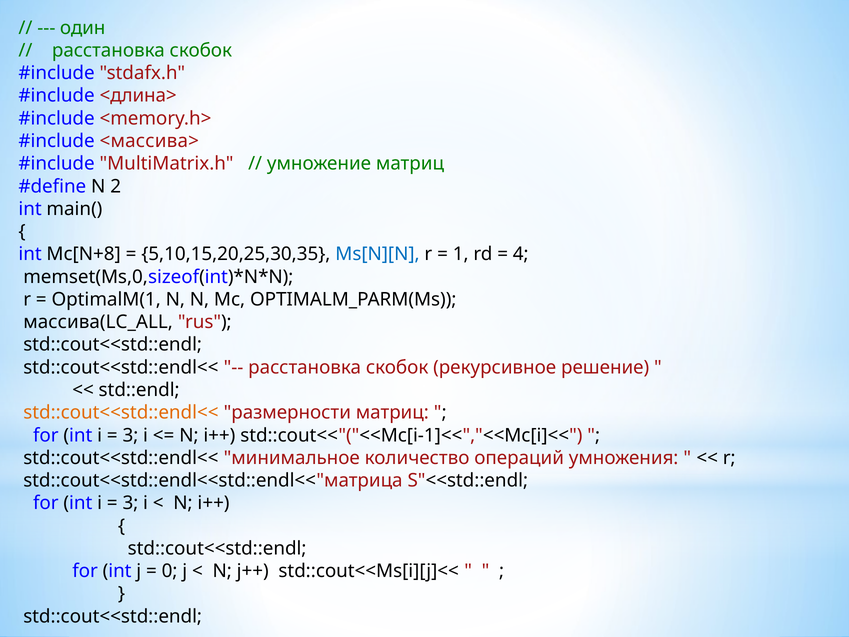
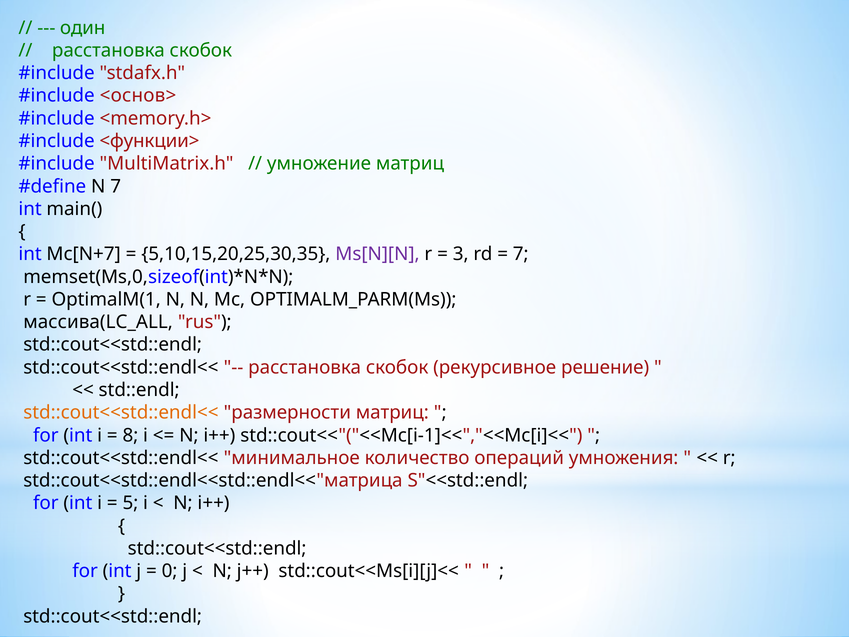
<длина>: <длина> -> <основ> (138, 96)
<массива>: <массива> -> <функции> (149, 141)
N 2: 2 -> 7 (116, 186)
Mc[N+8: Mc[N+8 -> Mc[N+7 (84, 254)
Ms[N][N colour: blue -> purple (377, 254)
1: 1 -> 3 (461, 254)
4: 4 -> 7 (521, 254)
3: 3 -> 8 (130, 435)
3: 3 -> 5 (130, 503)
